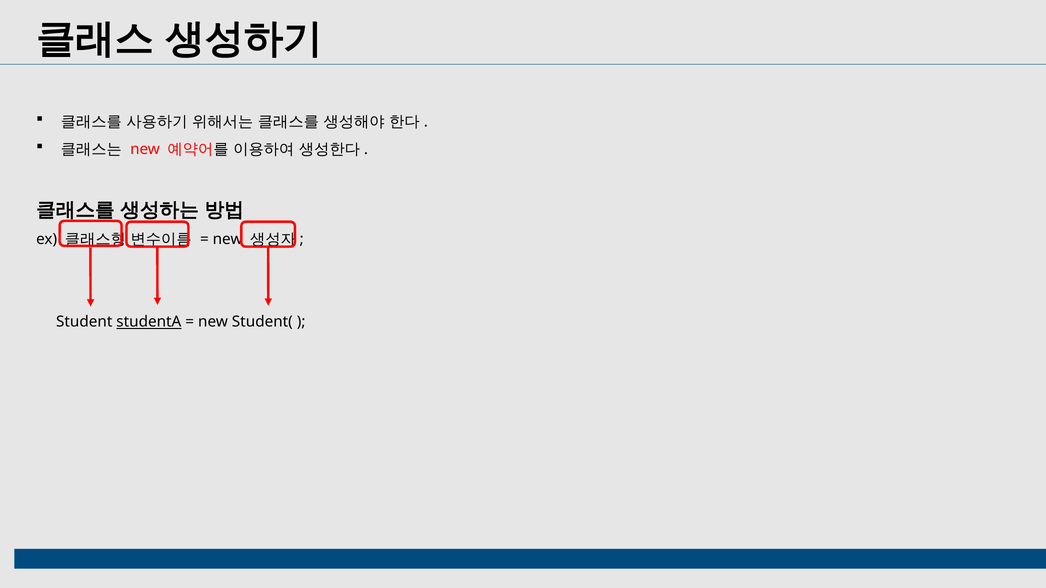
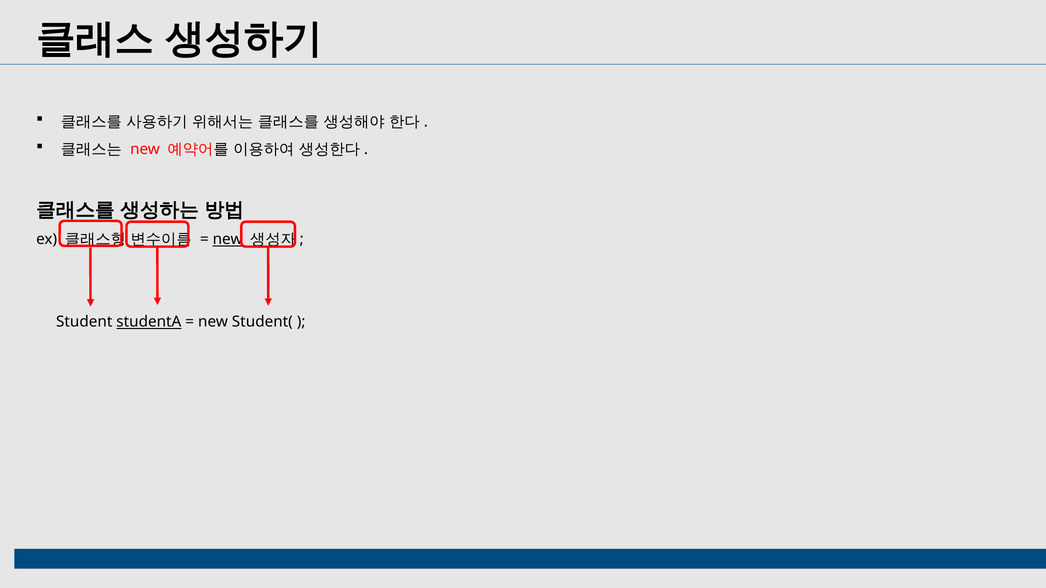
new underline: none -> present (228, 240)
